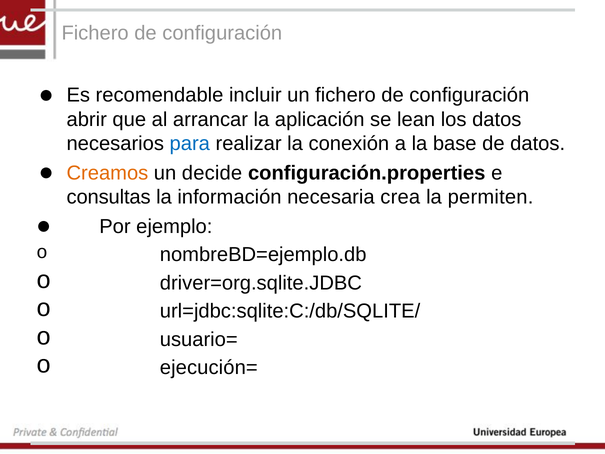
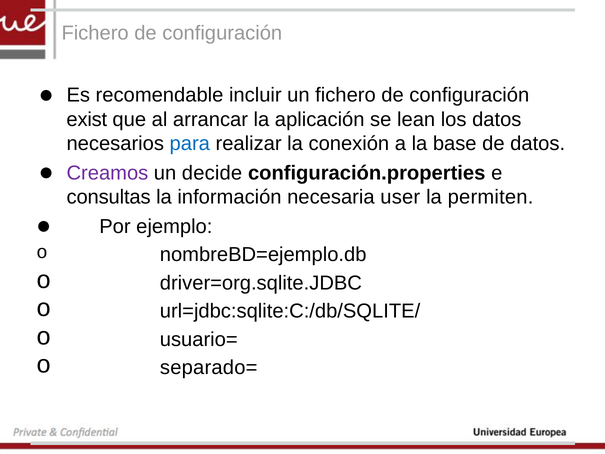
abrir: abrir -> exist (87, 119)
Creamos colour: orange -> purple (107, 173)
crea: crea -> user (400, 197)
ejecución=: ejecución= -> separado= (209, 367)
